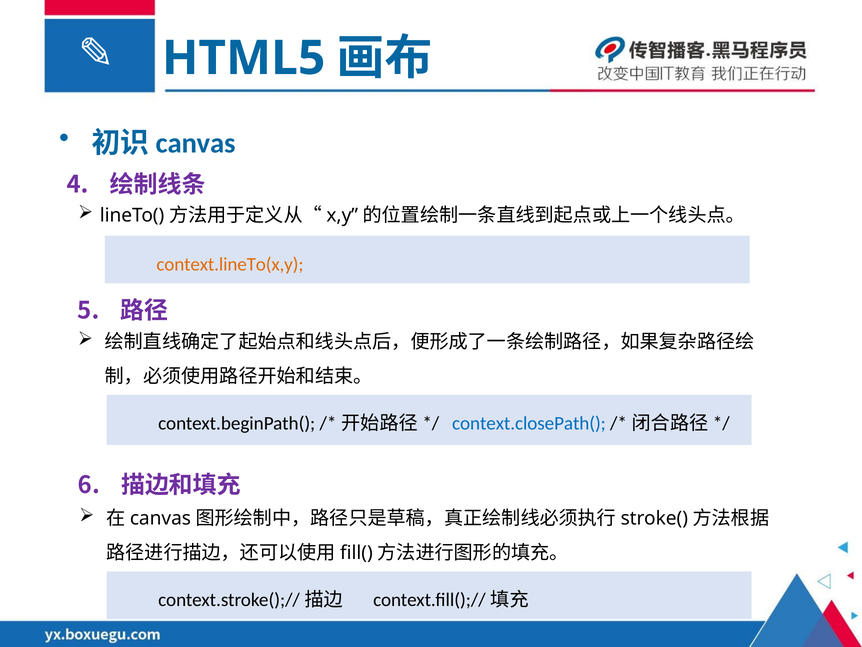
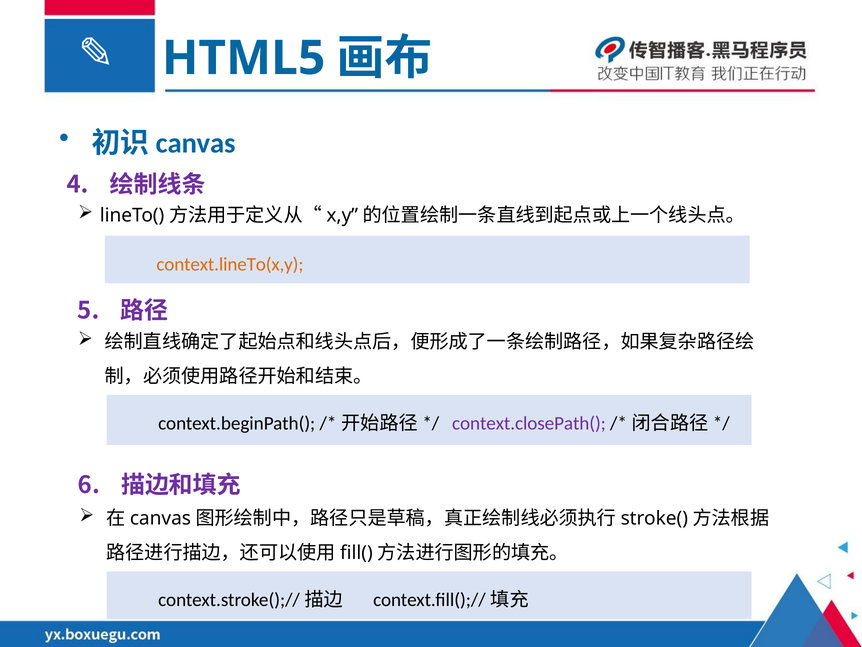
context.closePath( colour: blue -> purple (529, 423)
